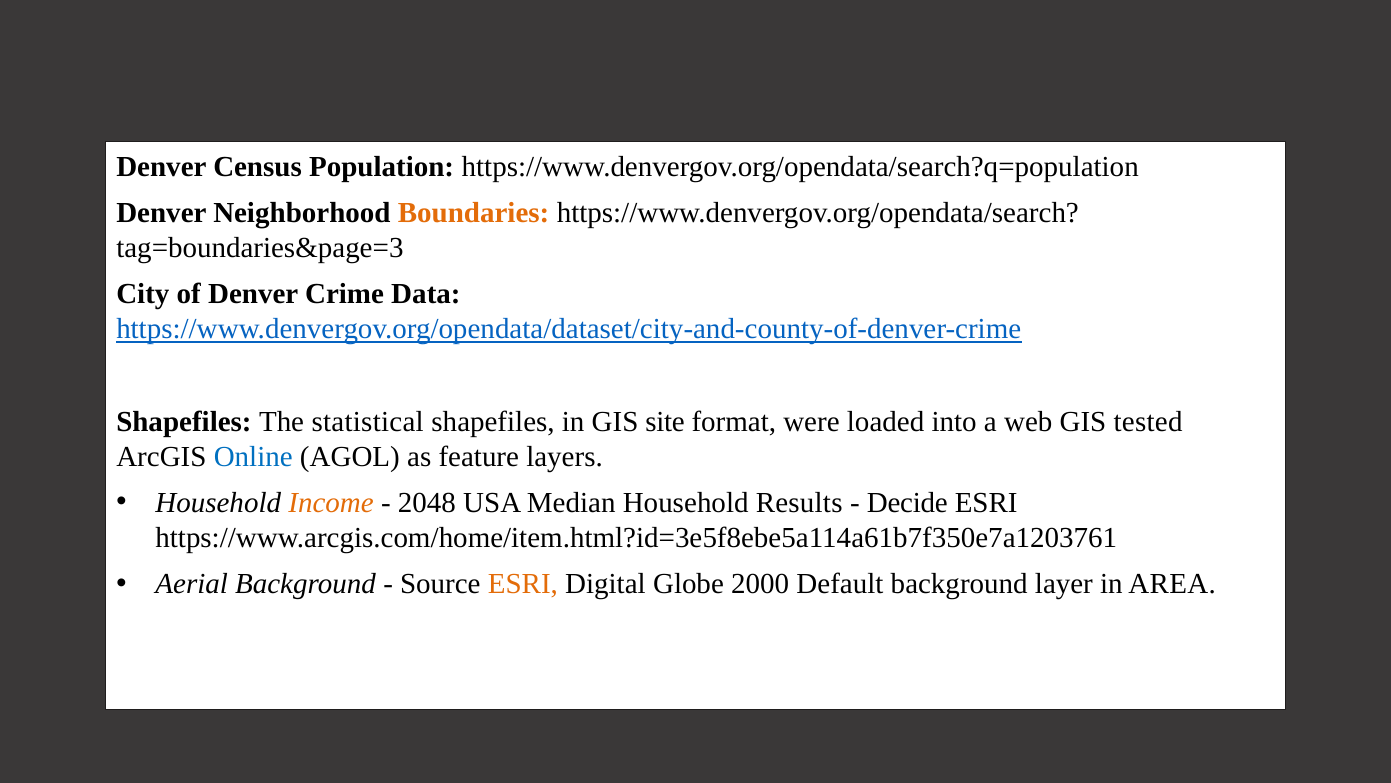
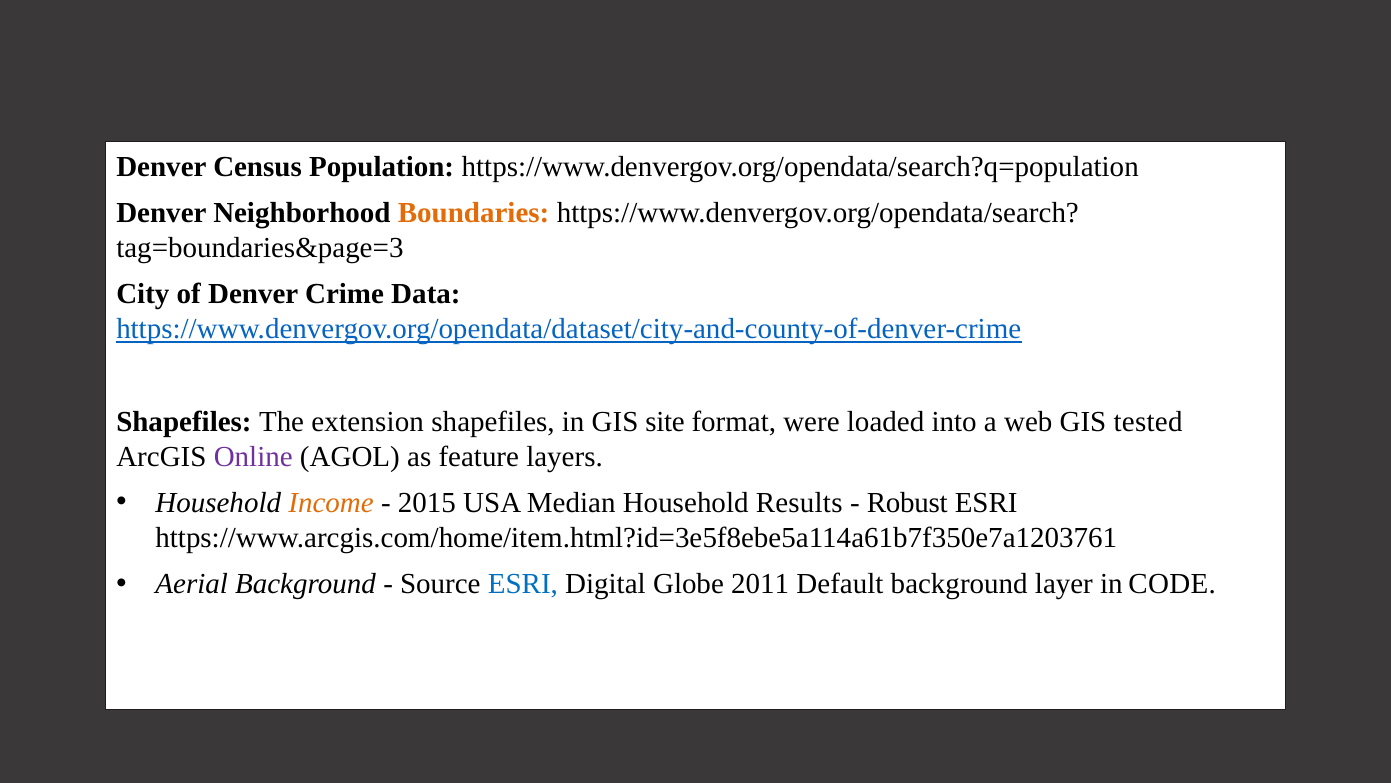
statistical: statistical -> extension (368, 421)
Online colour: blue -> purple (253, 456)
2048: 2048 -> 2015 (427, 503)
Decide: Decide -> Robust (907, 503)
ESRI colour: orange -> blue (523, 584)
2000: 2000 -> 2011 (760, 584)
AREA: AREA -> CODE (1172, 584)
